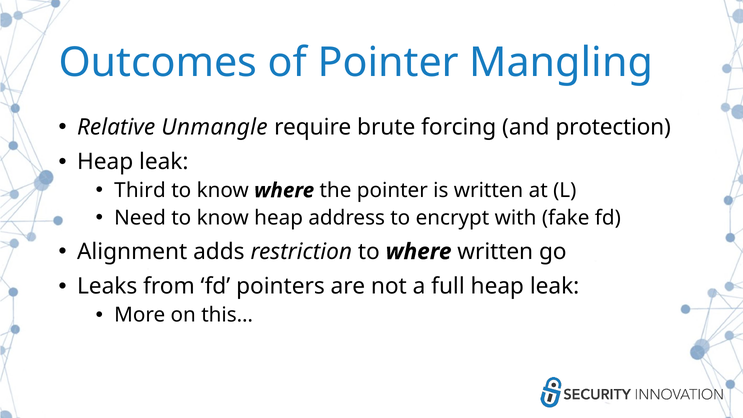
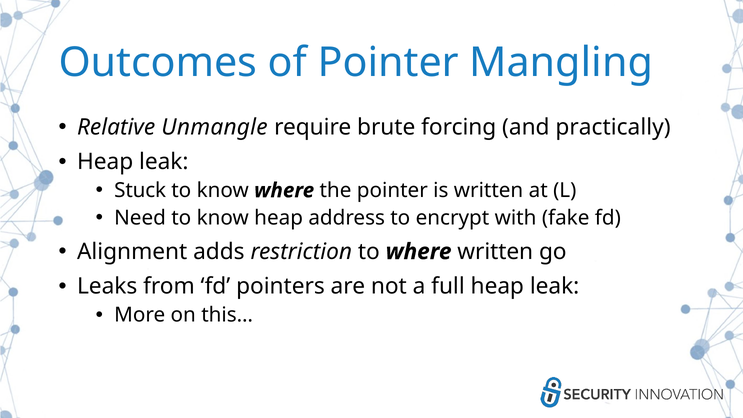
protection: protection -> practically (613, 127)
Third: Third -> Stuck (140, 190)
